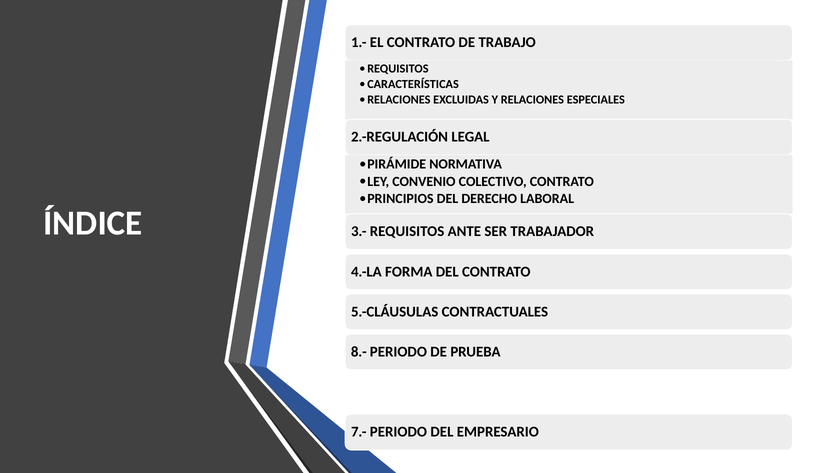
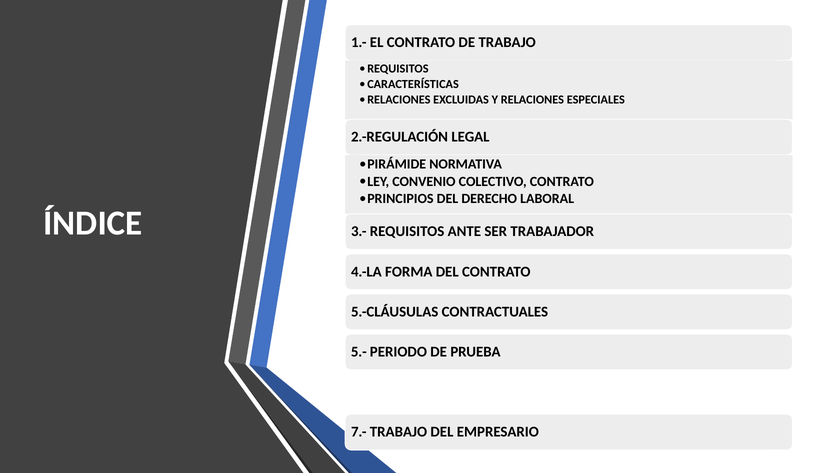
8.-: 8.- -> 5.- (359, 351)
7.- PERIODO: PERIODO -> TRABAJO (398, 431)
